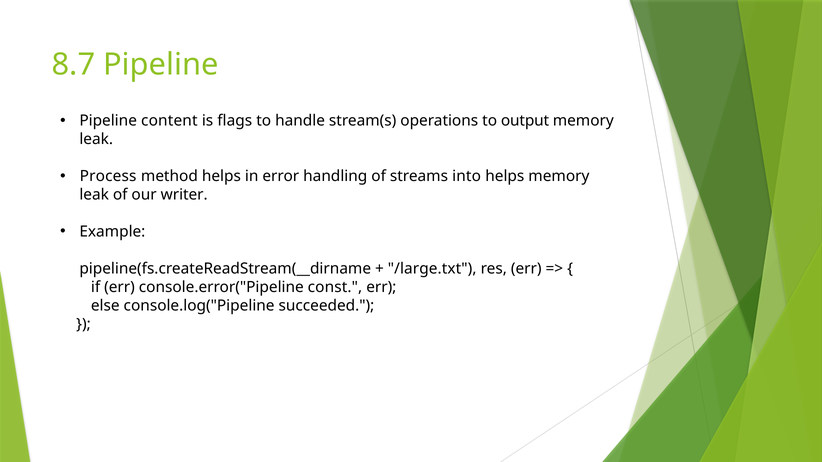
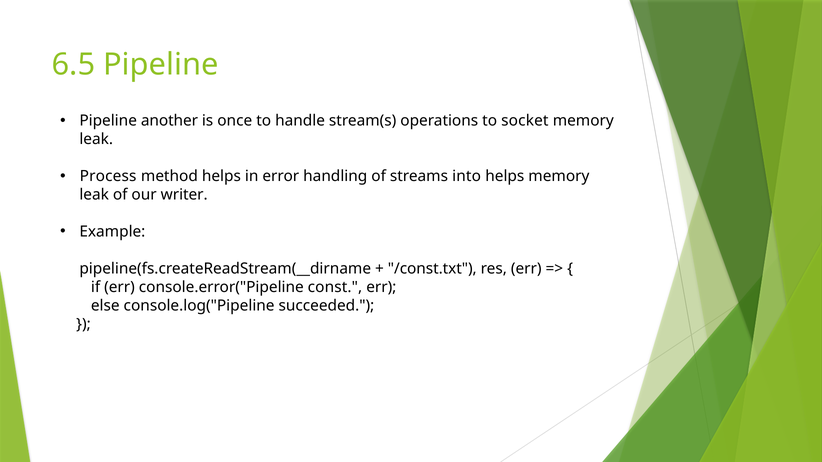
8.7: 8.7 -> 6.5 (74, 65)
content: content -> another (169, 121)
flags: flags -> once (235, 121)
output: output -> socket (525, 121)
/large.txt: /large.txt -> /const.txt (432, 269)
